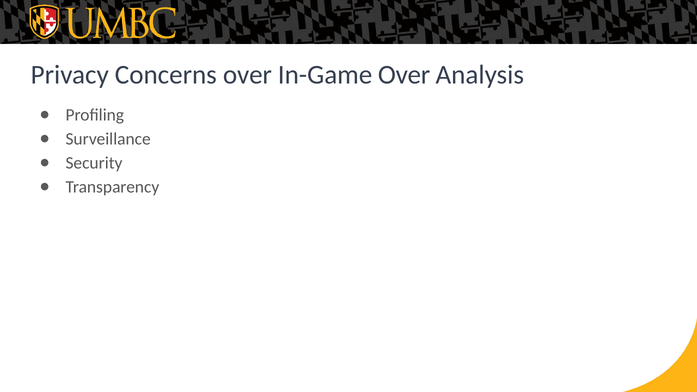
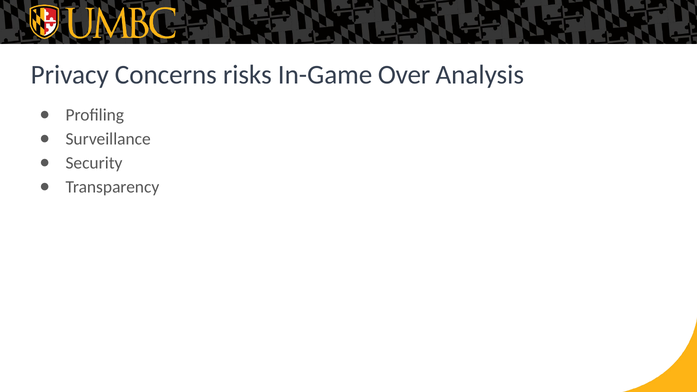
Concerns over: over -> risks (247, 75)
